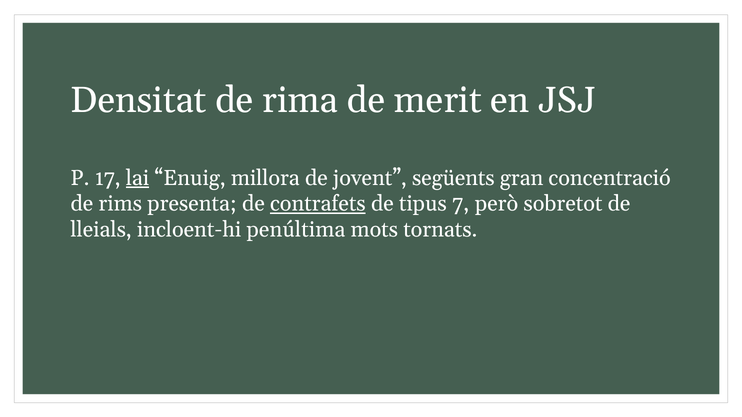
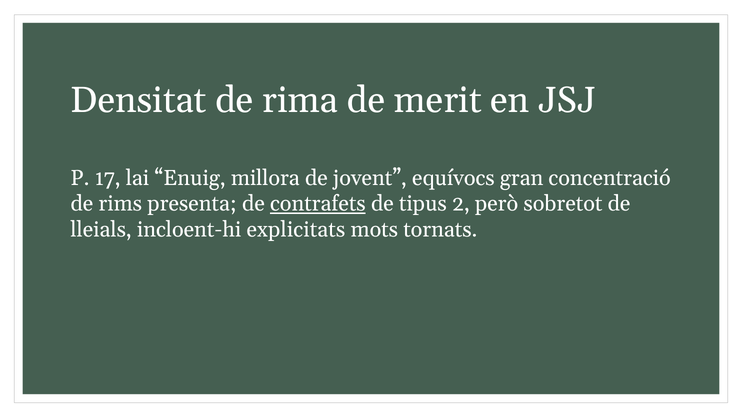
lai underline: present -> none (137, 178)
següents: següents -> equívocs (453, 178)
7: 7 -> 2 (461, 204)
penúltima: penúltima -> explicitats (296, 230)
